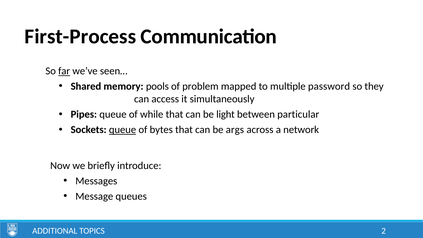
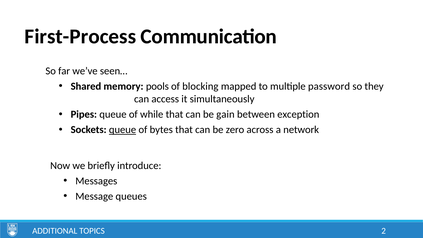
far underline: present -> none (64, 71)
problem: problem -> blocking (200, 86)
light: light -> gain (225, 114)
particular: particular -> exception (298, 114)
args: args -> zero (235, 130)
